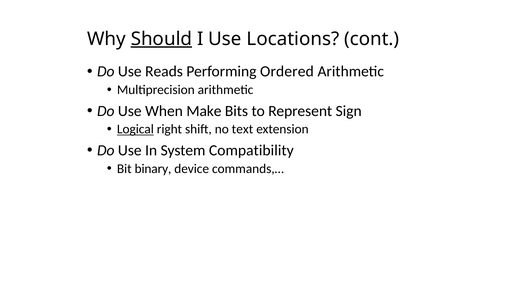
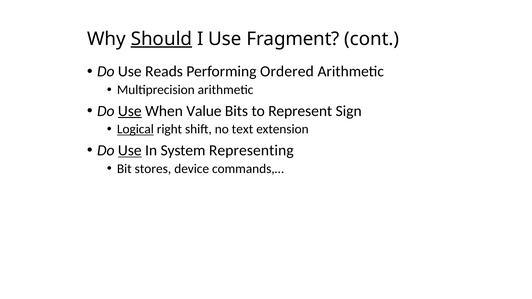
Locations: Locations -> Fragment (293, 39)
Use underline: none -> present (130, 111)
Make: Make -> Value (204, 111)
Use underline: none -> present (130, 150)
Compatibility: Compatibility -> Representing (251, 150)
binary: binary -> stores (153, 169)
